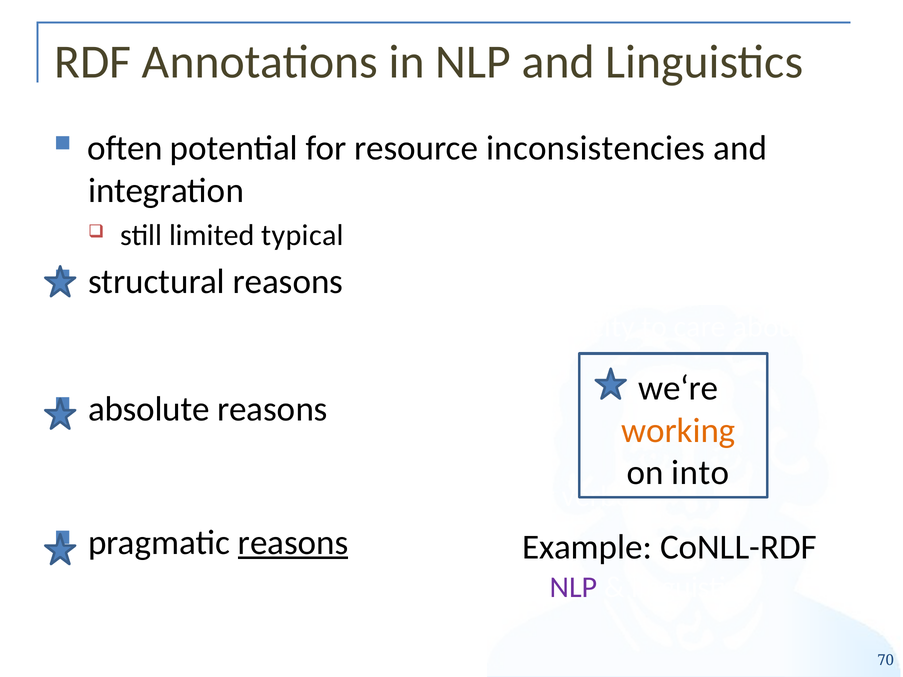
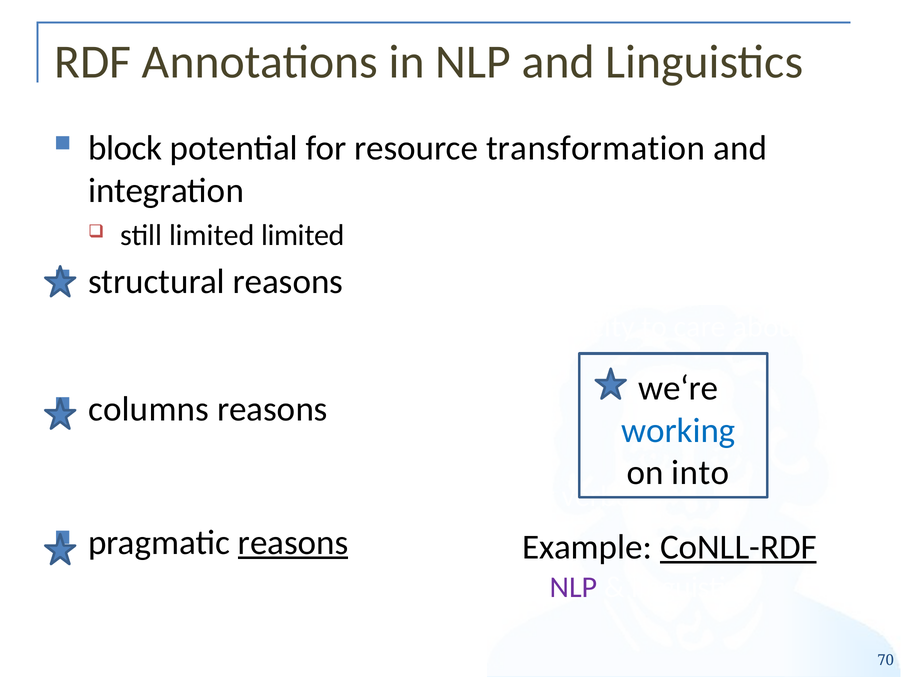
often: often -> block (125, 148)
inconsistencies: inconsistencies -> transformation (596, 148)
limited typical: typical -> limited (303, 235)
absolute: absolute -> columns (149, 409)
working colour: orange -> blue (678, 431)
CoNLL-RDF underline: none -> present (738, 547)
